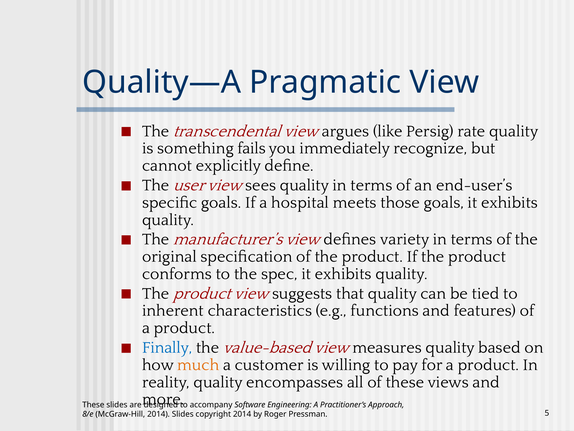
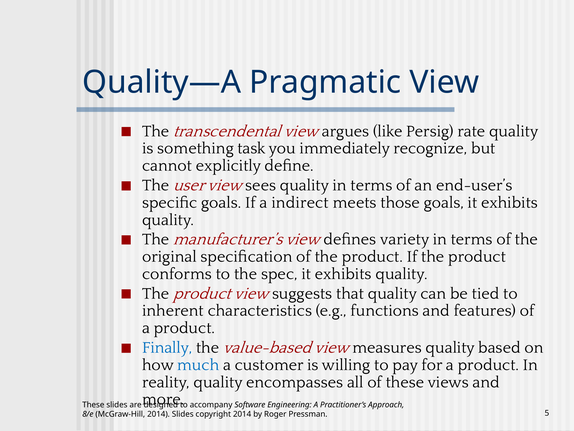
fails: fails -> task (252, 148)
hospital: hospital -> indirect (300, 202)
much colour: orange -> blue (198, 364)
